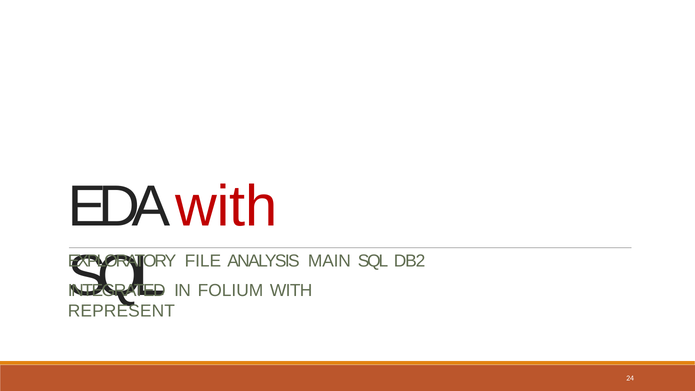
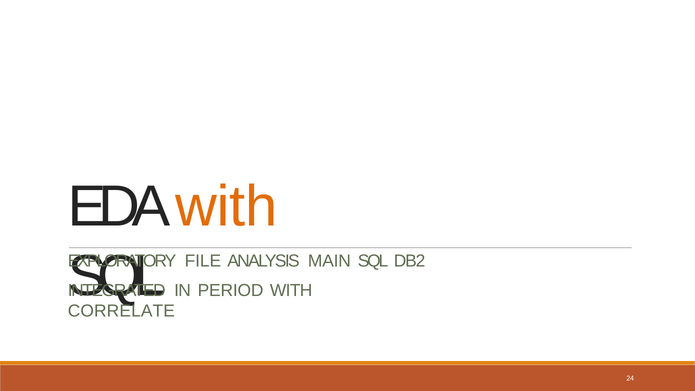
with colour: red -> orange (226, 206)
FOLIUM: FOLIUM -> PERIOD (231, 290)
REPRESENT: REPRESENT -> CORRELATE (121, 311)
